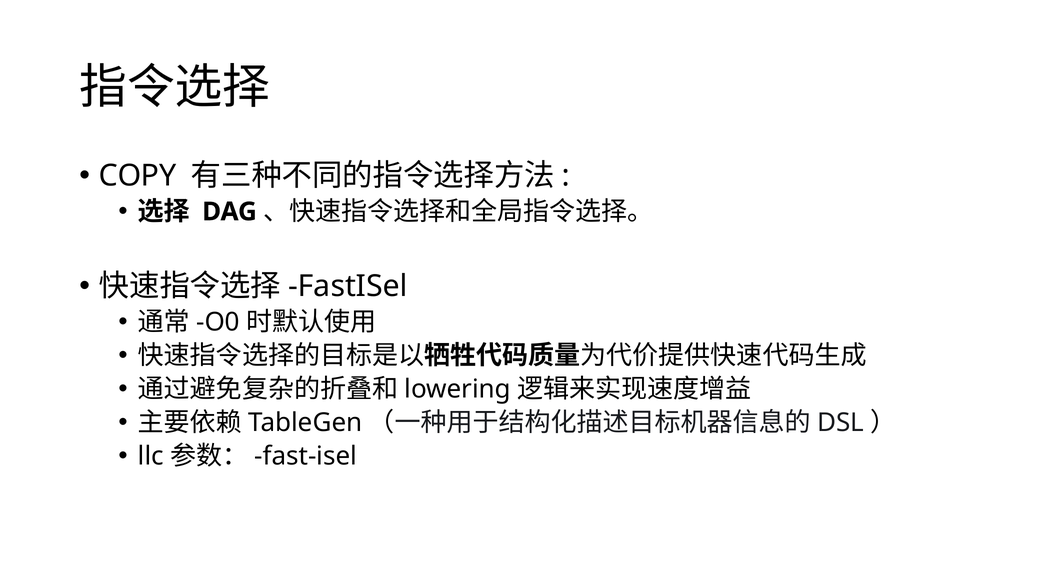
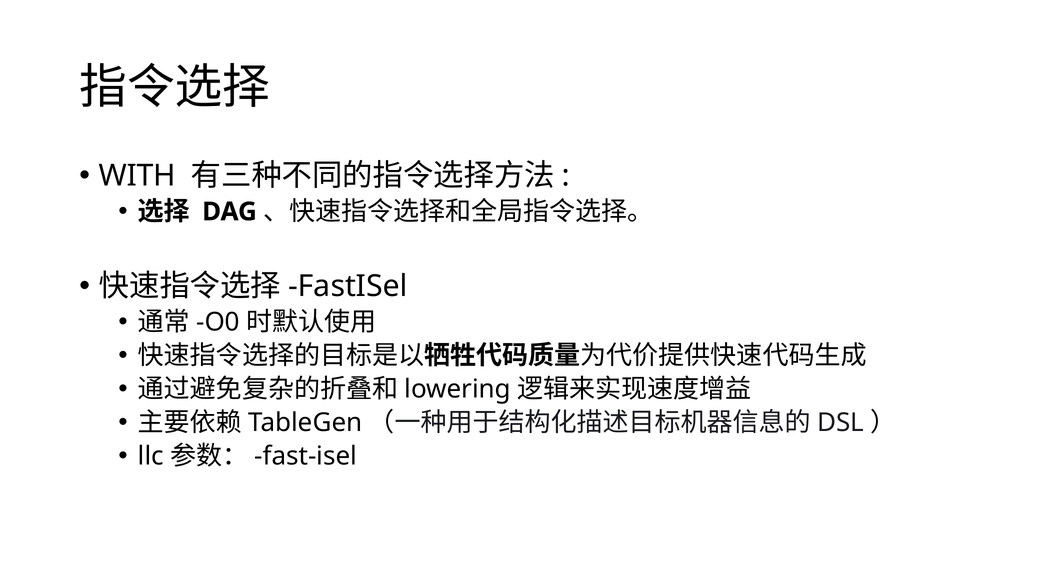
COPY: COPY -> WITH (137, 176)
